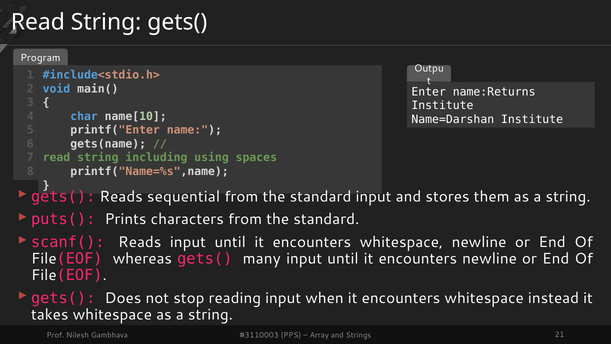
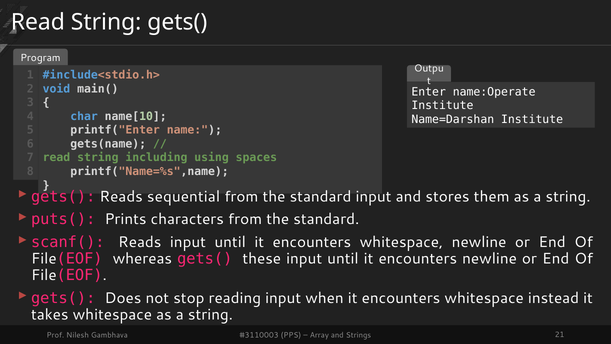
name:Returns: name:Returns -> name:Operate (494, 92)
many: many -> these (262, 258)
